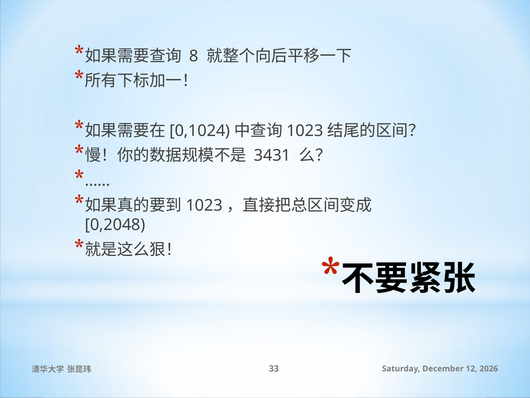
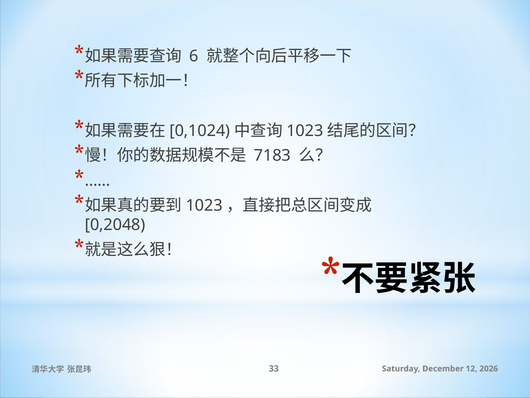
8: 8 -> 6 (194, 56)
3431: 3431 -> 7183 (272, 155)
